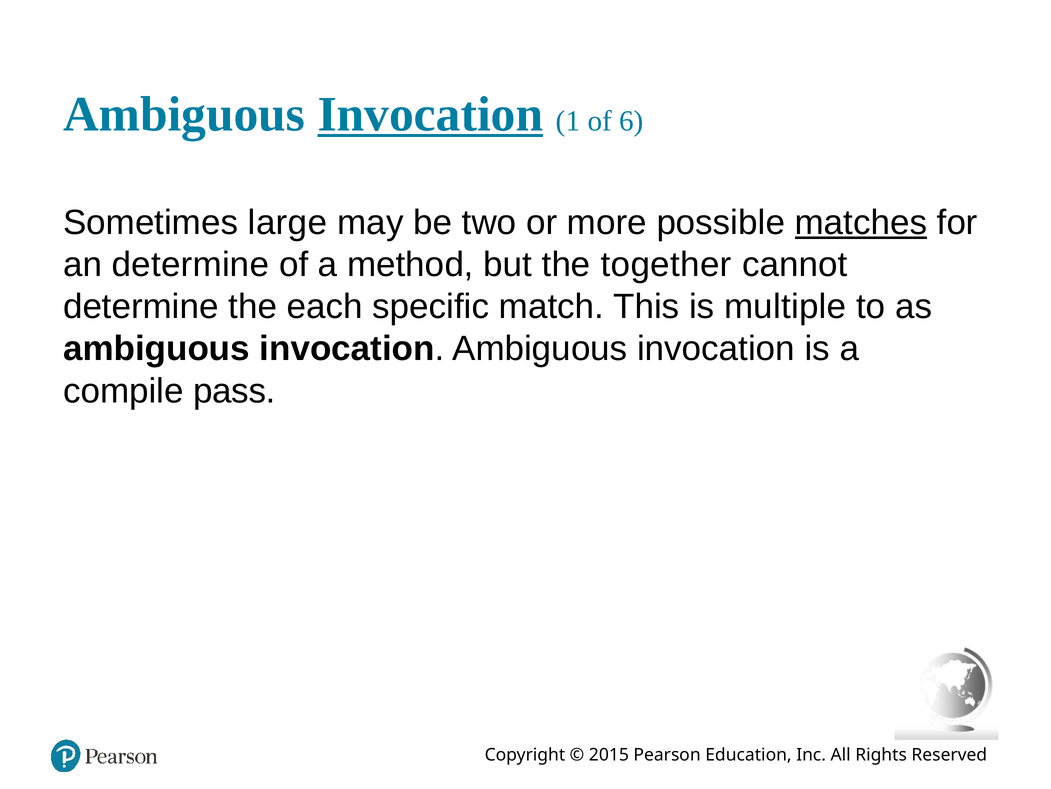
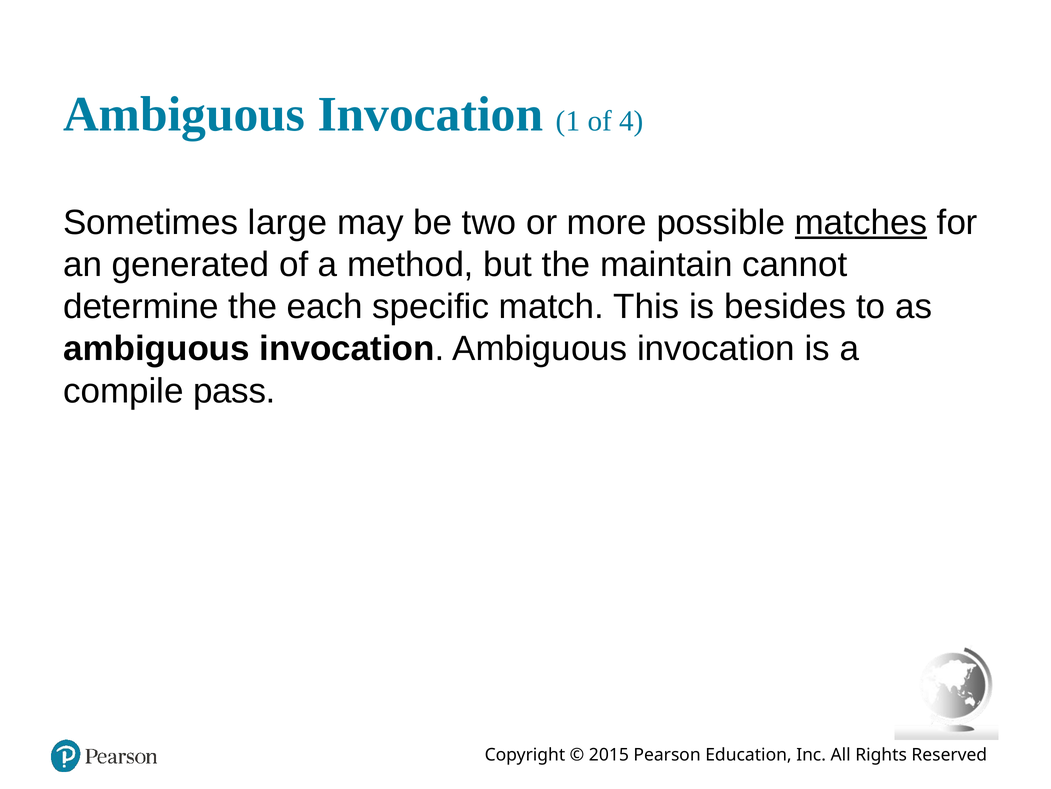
Invocation underline: present -> none (430, 114)
6: 6 -> 4 (631, 121)
an determine: determine -> generated (191, 265)
together: together -> maintain (666, 265)
multiple: multiple -> besides (785, 307)
